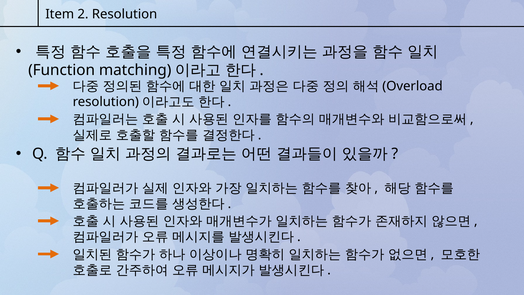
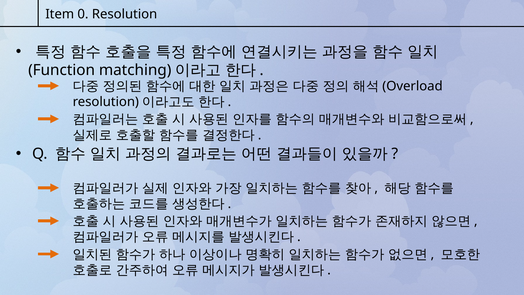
2: 2 -> 0 (83, 14)
